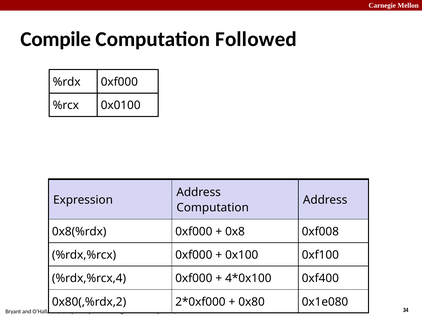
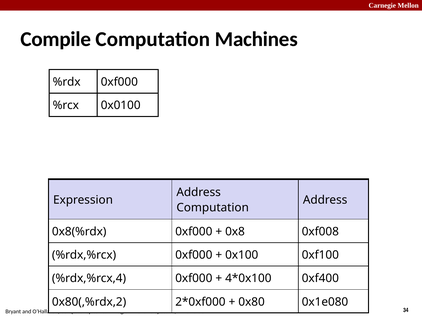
Followed: Followed -> Machines (256, 39)
